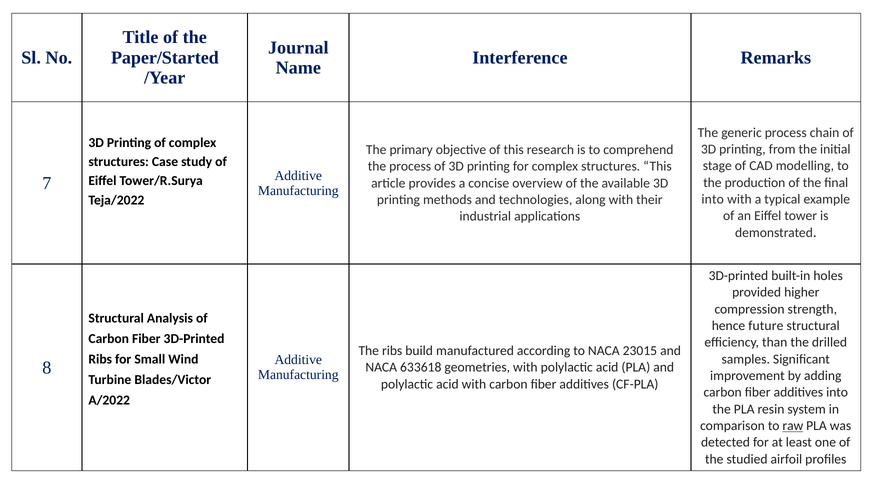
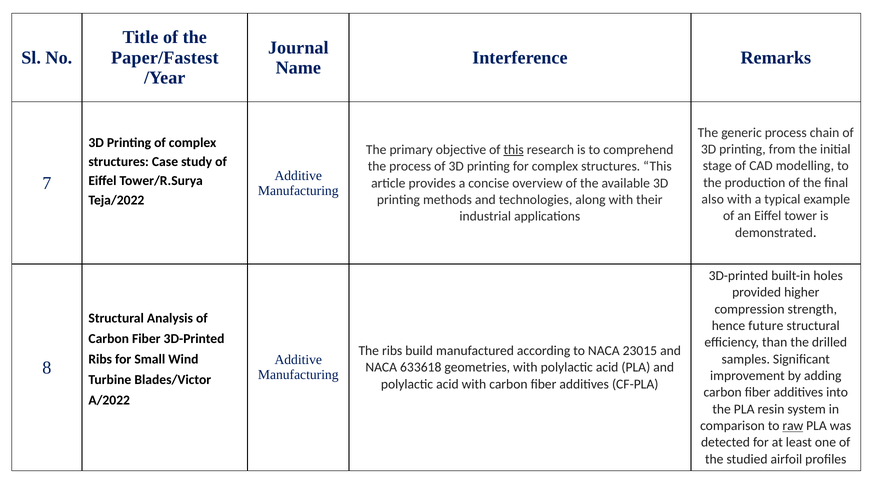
Paper/Started: Paper/Started -> Paper/Fastest (165, 58)
this underline: none -> present (514, 150)
into: into -> also (713, 199)
